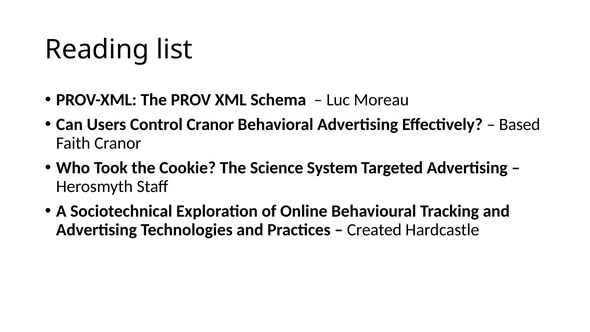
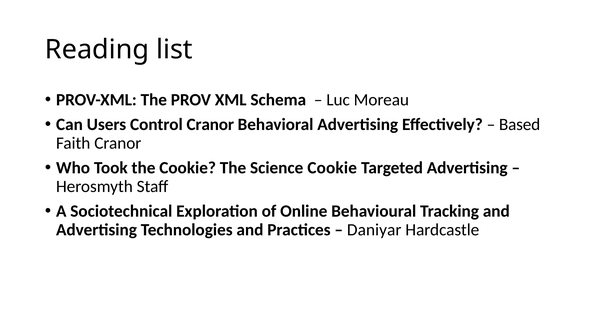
Science System: System -> Cookie (332, 168)
Created: Created -> Daniyar (374, 230)
